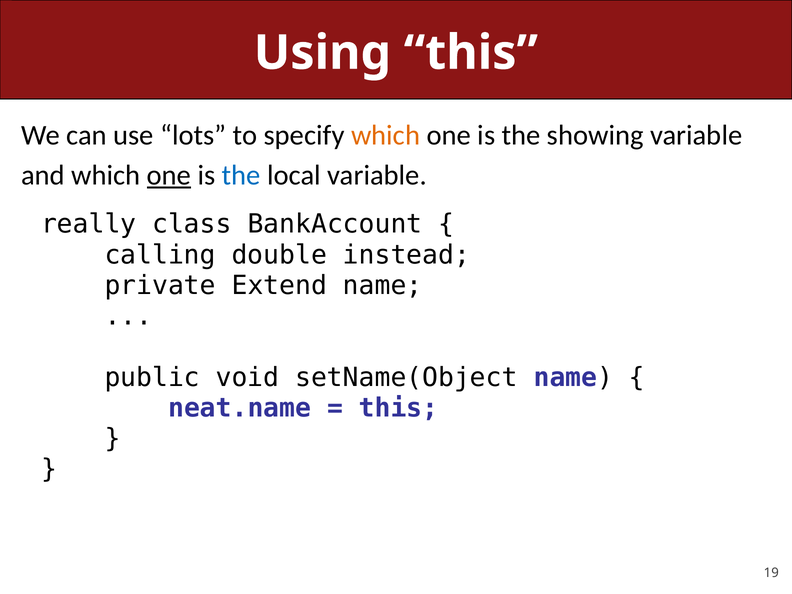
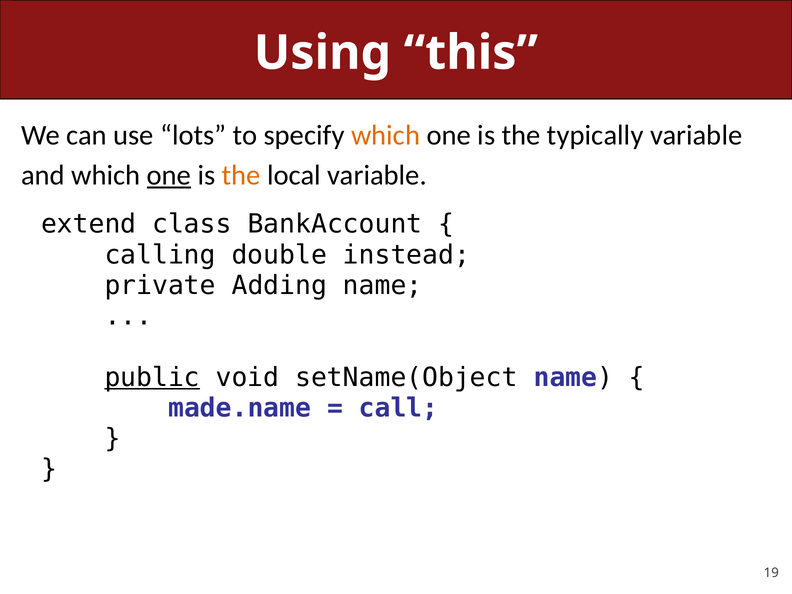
showing: showing -> typically (595, 135)
the colour: blue -> orange (241, 175)
really: really -> extend (89, 224)
Extend: Extend -> Adding (279, 285)
public underline: none -> present (152, 377)
neat.name: neat.name -> made.name (240, 408)
this: this -> call (399, 408)
